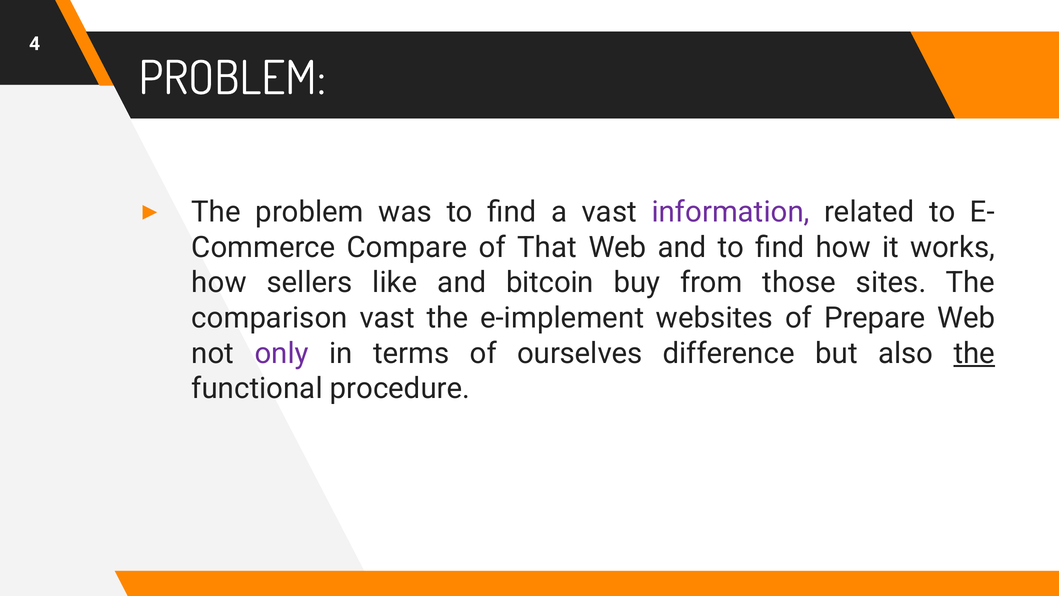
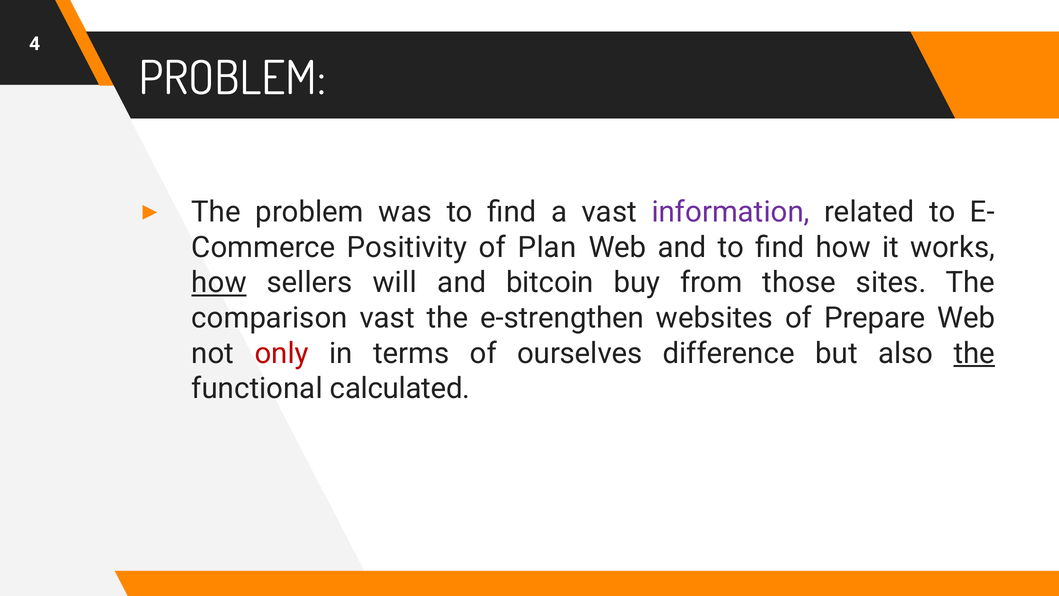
Compare: Compare -> Positivity (407, 247)
That: That -> Plan (547, 247)
how underline: none -> present (219, 283)
like: like -> will (395, 283)
e-implement: e-implement -> e-strengthen (562, 318)
only colour: purple -> red (282, 353)
procedure: procedure -> calculated (400, 389)
